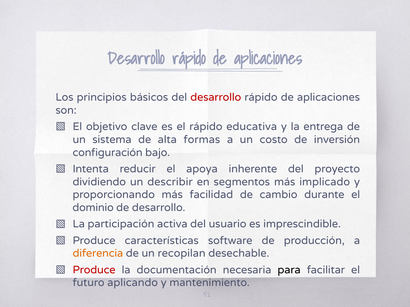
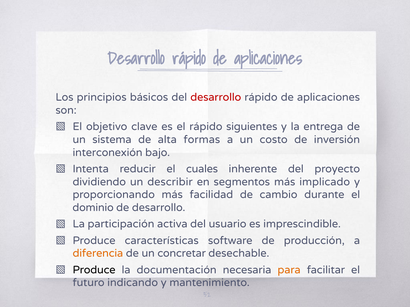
educativa: educativa -> siguientes (252, 127)
configuración: configuración -> interconexión (108, 153)
apoya: apoya -> cuales (202, 169)
recopilan: recopilan -> concretar (182, 254)
Produce colour: red -> black (94, 270)
para colour: black -> orange (289, 270)
aplicando: aplicando -> indicando (133, 283)
